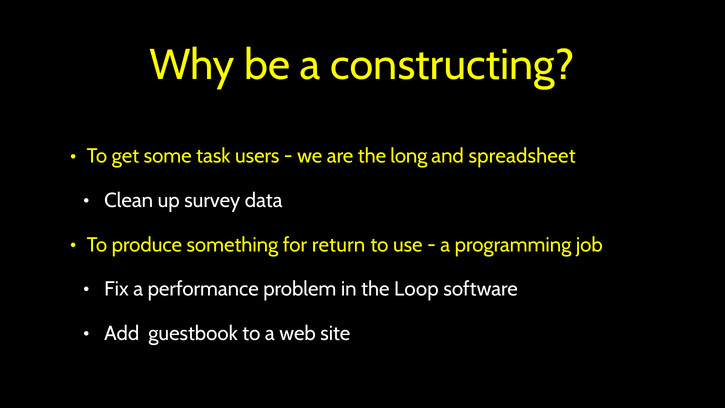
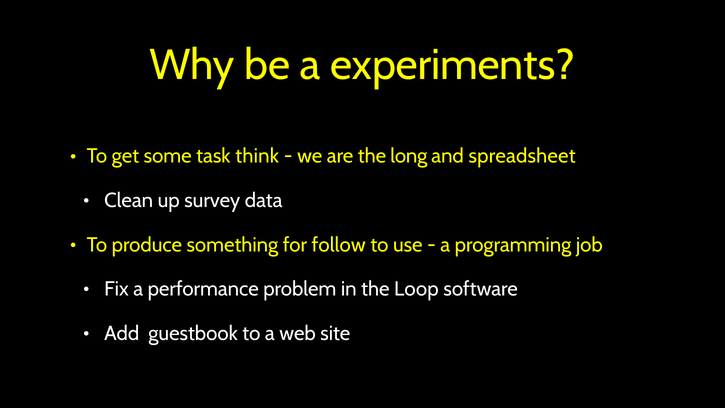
constructing: constructing -> experiments (453, 65)
users: users -> think (257, 156)
return: return -> follow (339, 245)
